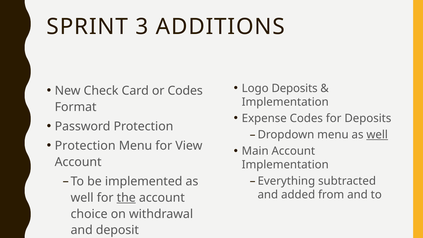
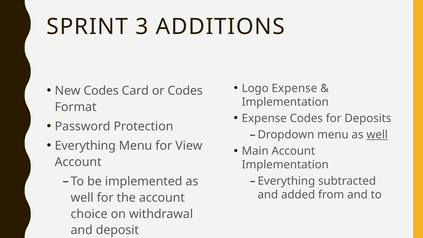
Logo Deposits: Deposits -> Expense (294, 88)
New Check: Check -> Codes (101, 91)
Protection: Protection -> Everything (85, 146)
the underline: present -> none (126, 198)
